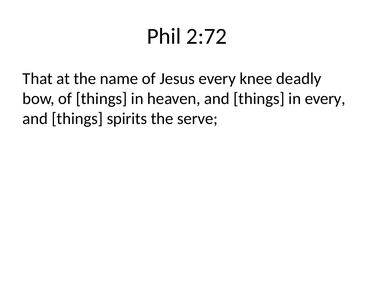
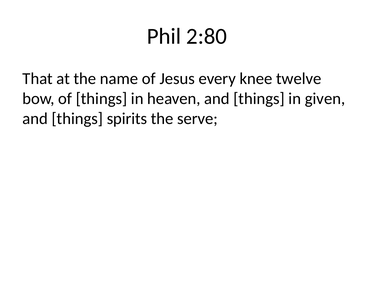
2:72: 2:72 -> 2:80 (207, 36)
deadly: deadly -> twelve (299, 78)
in every: every -> given (325, 98)
